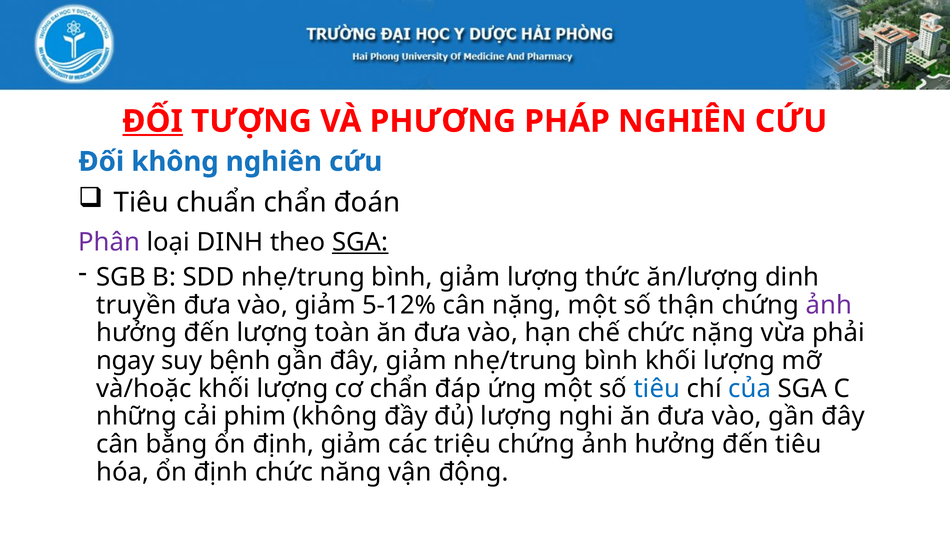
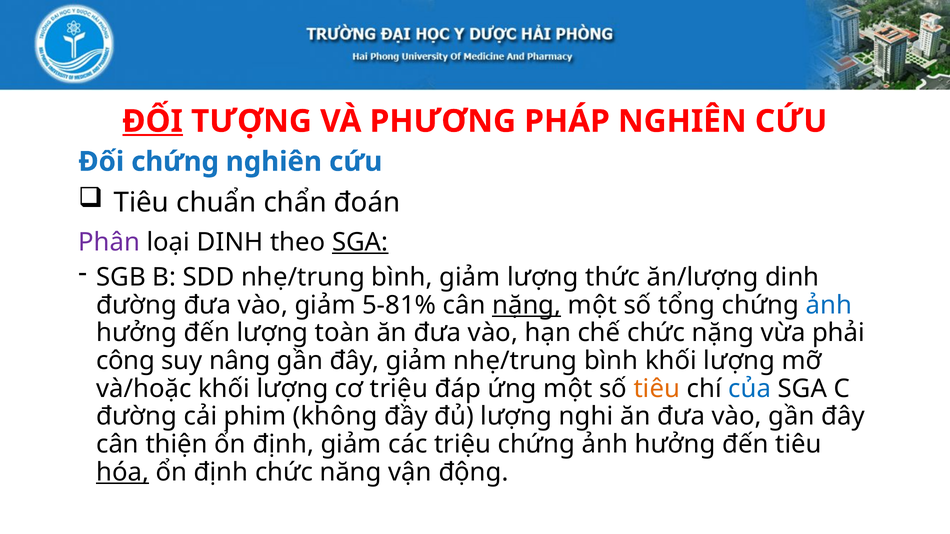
Đối không: không -> chứng (175, 162)
truyền: truyền -> đường (137, 305)
5-12%: 5-12% -> 5-81% (399, 305)
nặng underline: none -> present (527, 305)
thận: thận -> tổng (687, 305)
ảnh colour: purple -> blue (829, 305)
ngay: ngay -> công (125, 361)
bệnh: bệnh -> nâng (240, 361)
cơ chẩn: chẩn -> triệu (399, 389)
tiêu colour: blue -> orange (657, 389)
những: những -> đường (137, 417)
bằng: bằng -> thiện (177, 445)
hóa underline: none -> present (123, 472)
